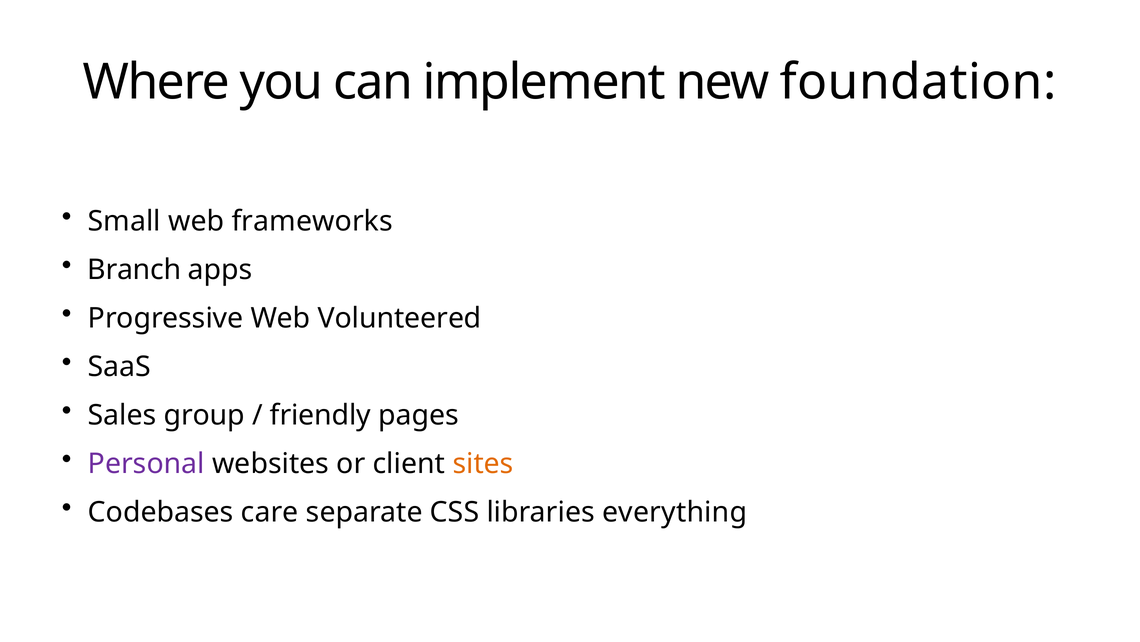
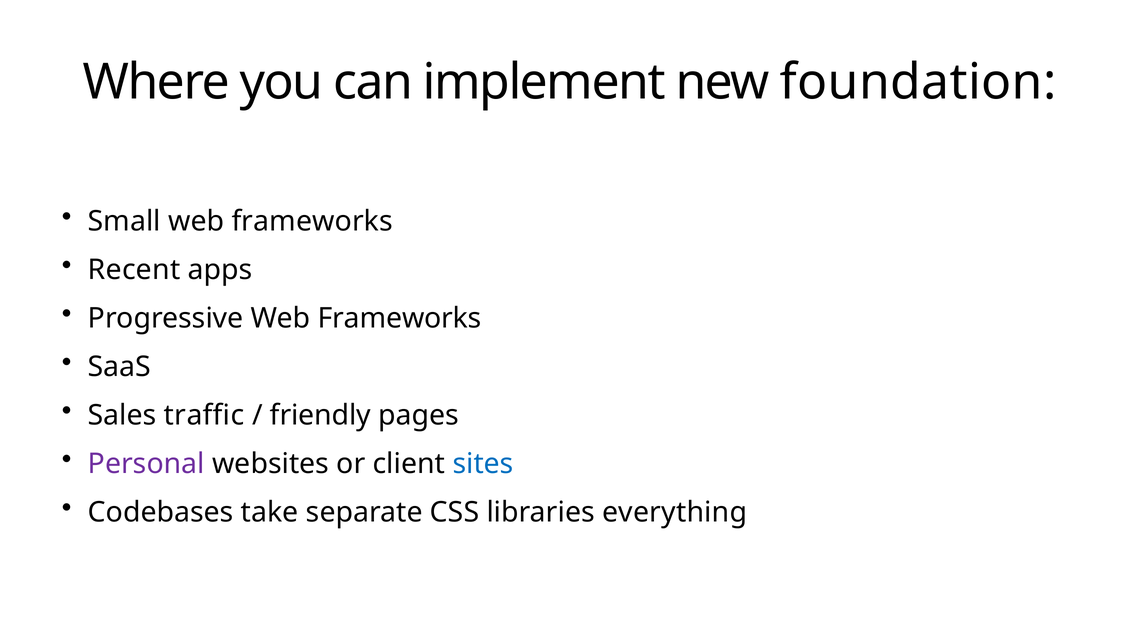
Branch: Branch -> Recent (134, 269)
Progressive Web Volunteered: Volunteered -> Frameworks (400, 318)
group: group -> traffic (204, 415)
sites colour: orange -> blue (483, 463)
care: care -> take (270, 512)
